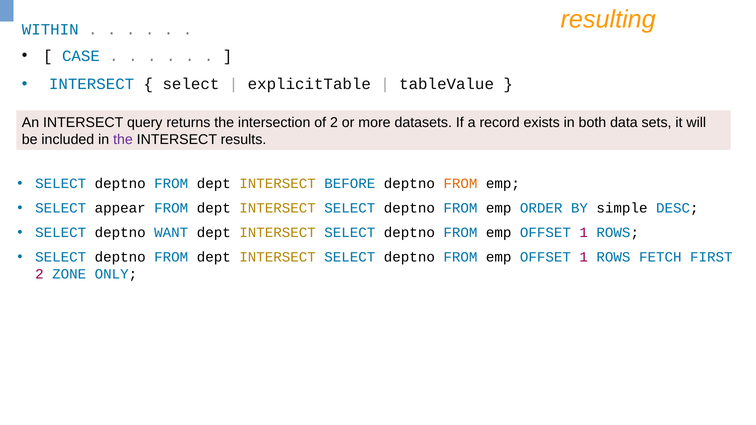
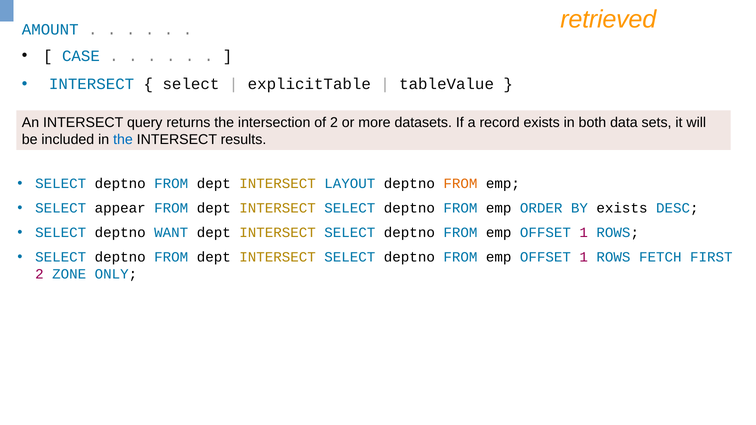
resulting: resulting -> retrieved (608, 20)
WITHIN: WITHIN -> AMOUNT (50, 29)
the colour: purple -> blue (123, 140)
BEFORE: BEFORE -> LAYOUT (350, 184)
BY simple: simple -> exists (622, 208)
